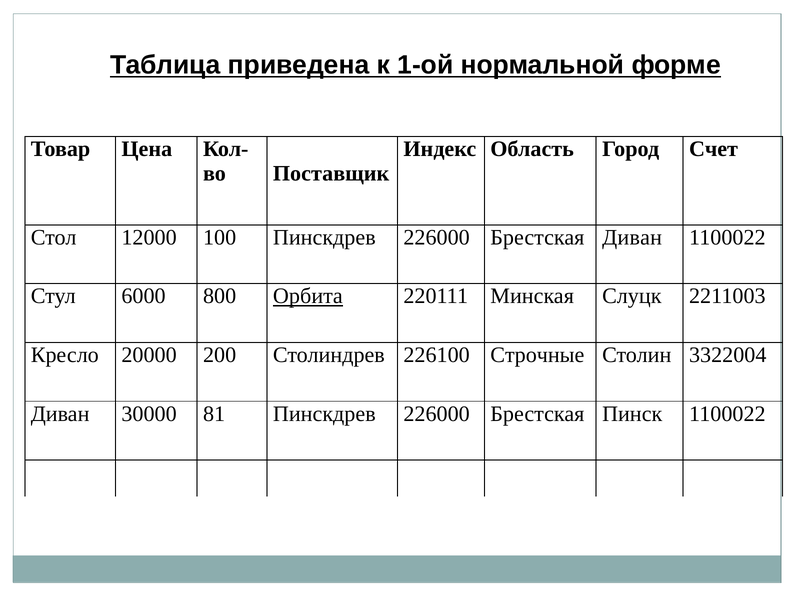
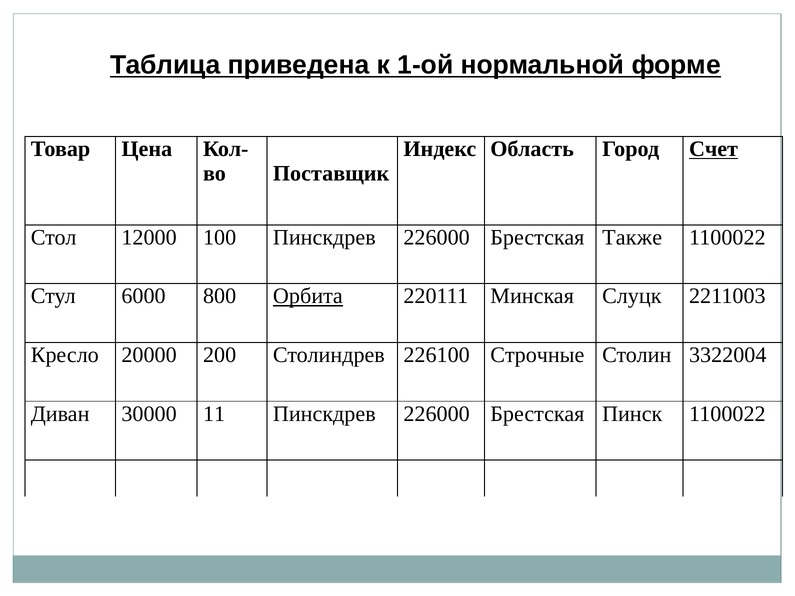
Счет underline: none -> present (714, 149)
Брестская Диван: Диван -> Также (632, 237)
81: 81 -> 11 (214, 414)
